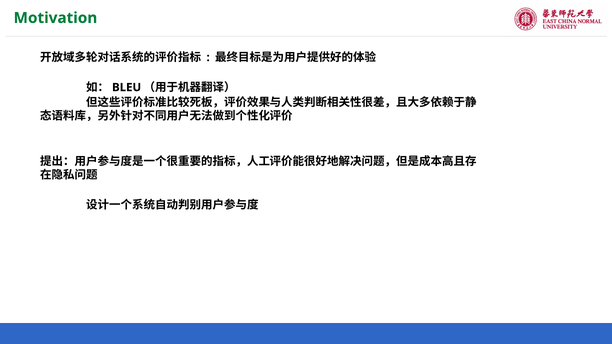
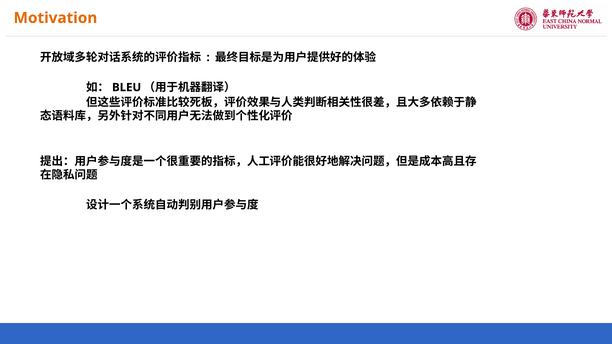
Motivation colour: green -> orange (55, 18)
